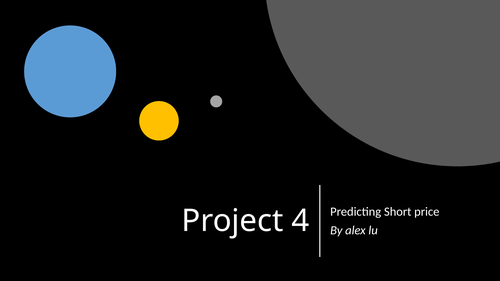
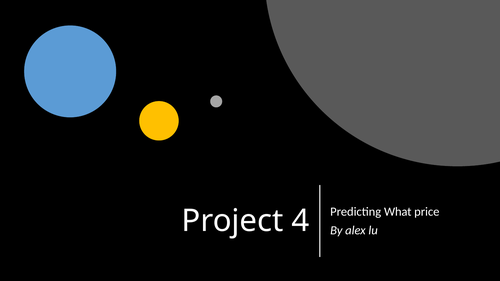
Short: Short -> What (398, 212)
